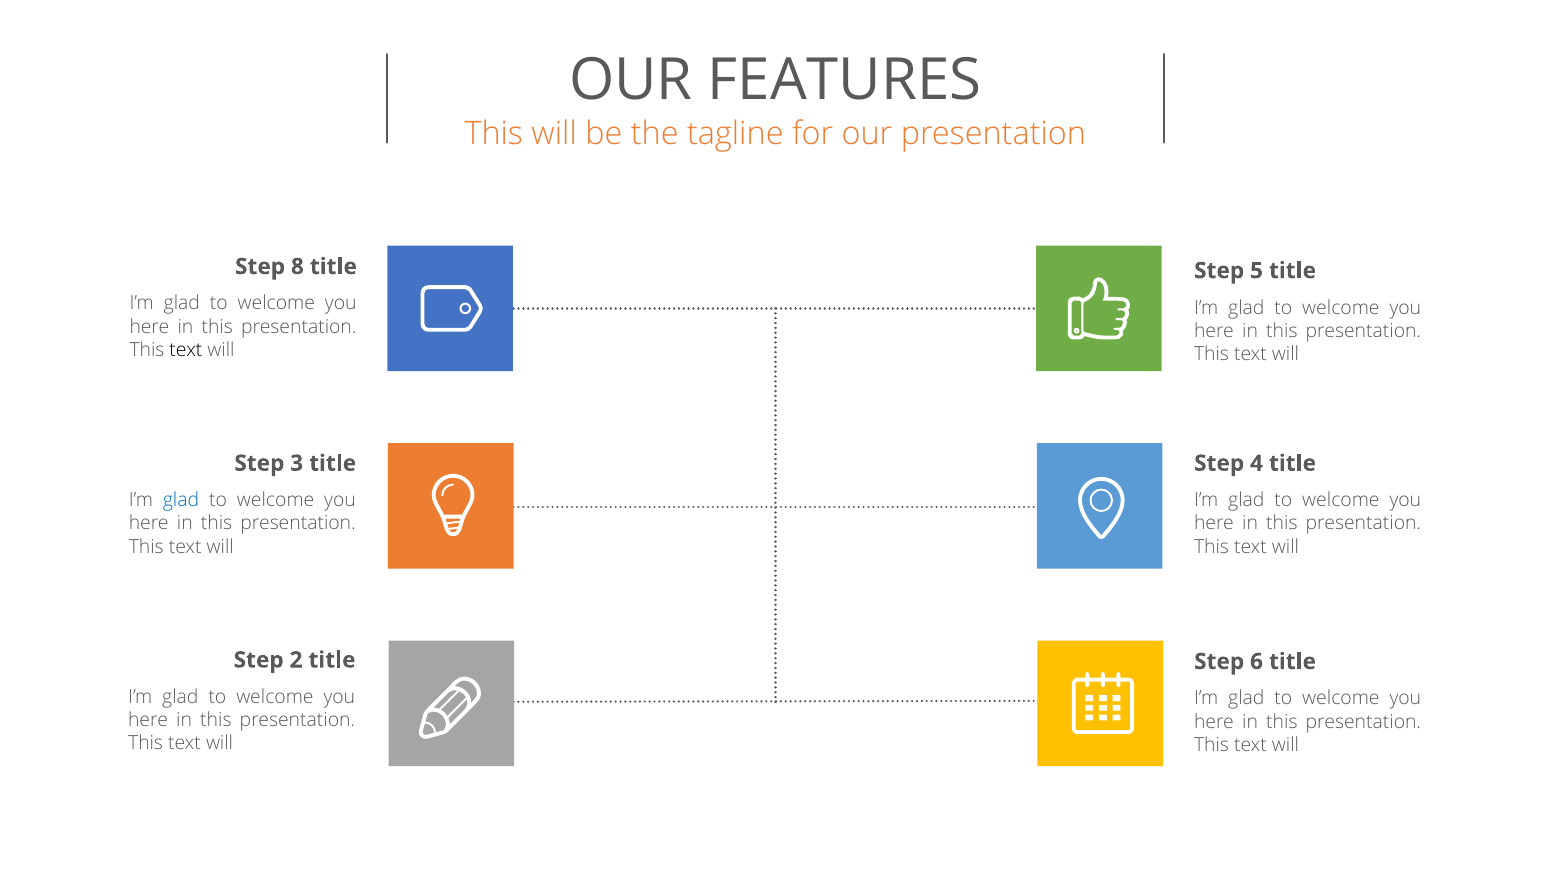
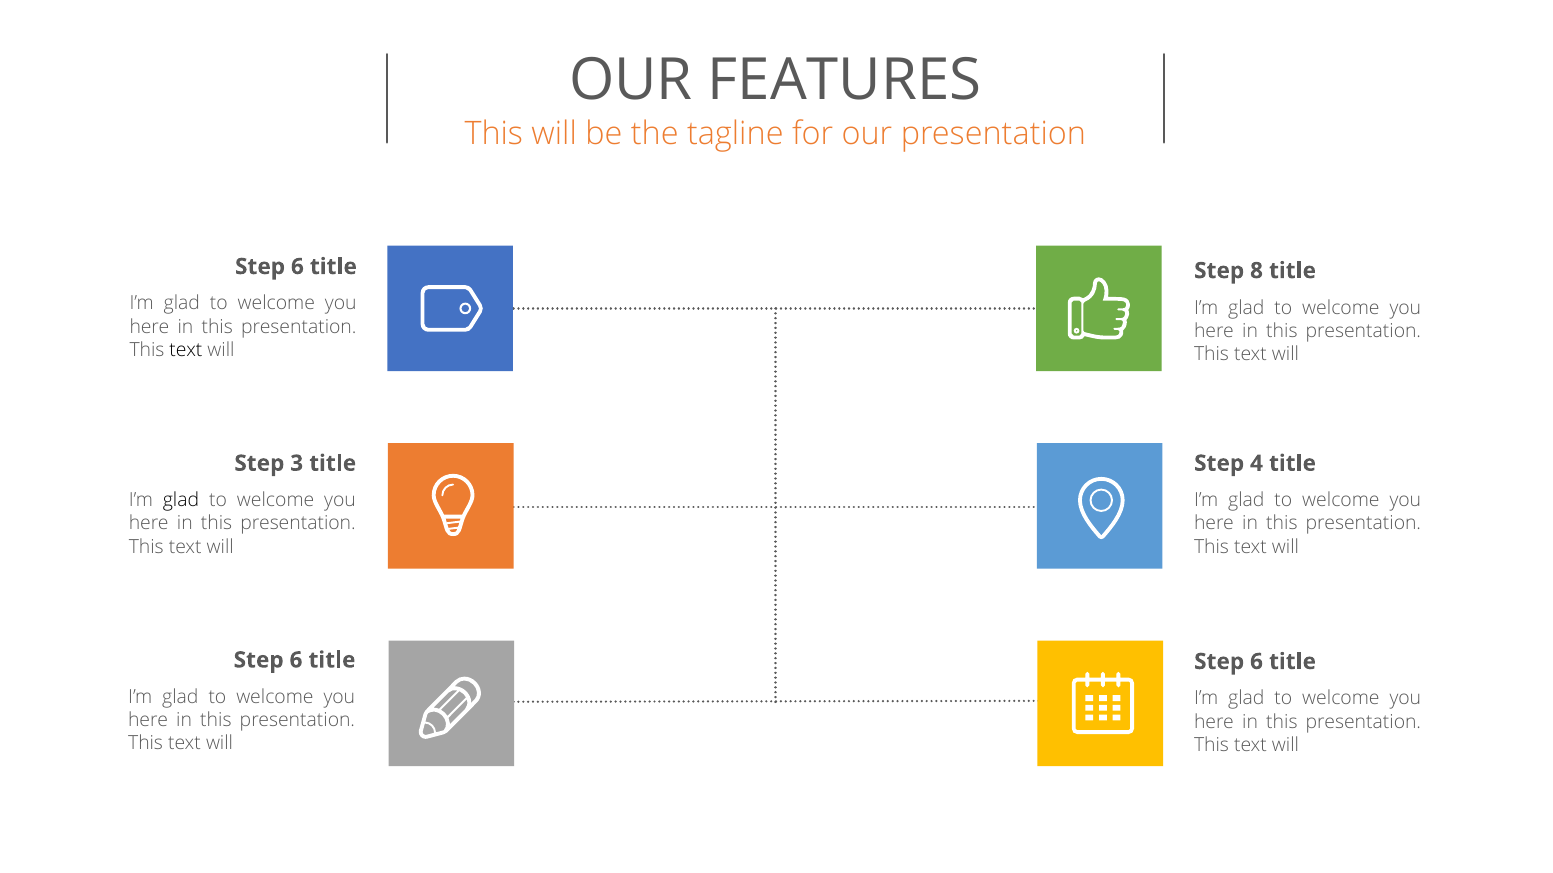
8: 8 -> 6 (297, 267)
5: 5 -> 8 (1257, 271)
glad colour: blue -> black (181, 501)
2: 2 -> 6 (296, 660)
